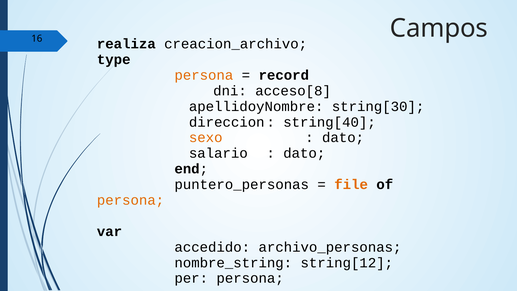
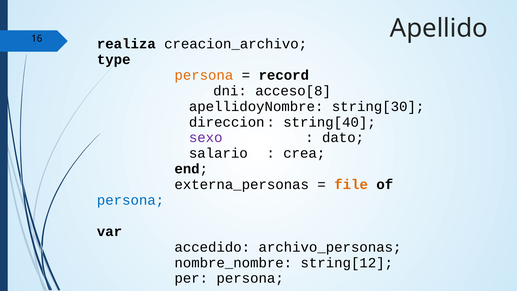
Campos: Campos -> Apellido (439, 28)
sexo colour: orange -> purple (206, 138)
dato: dato -> crea (304, 153)
puntero_personas: puntero_personas -> externa_personas (242, 184)
persona colour: orange -> blue (131, 200)
nombre_string: nombre_string -> nombre_nombre (233, 263)
